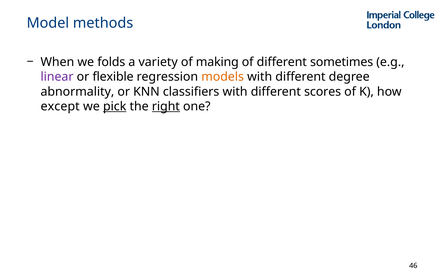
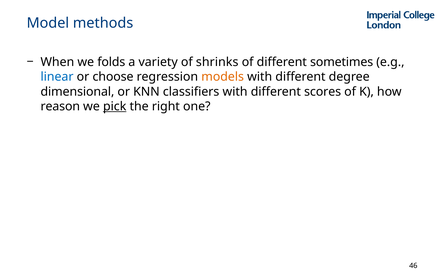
making: making -> shrinks (217, 62)
linear colour: purple -> blue (57, 77)
flexible: flexible -> choose (113, 77)
abnormality: abnormality -> dimensional (77, 91)
except: except -> reason (60, 106)
right underline: present -> none (166, 106)
